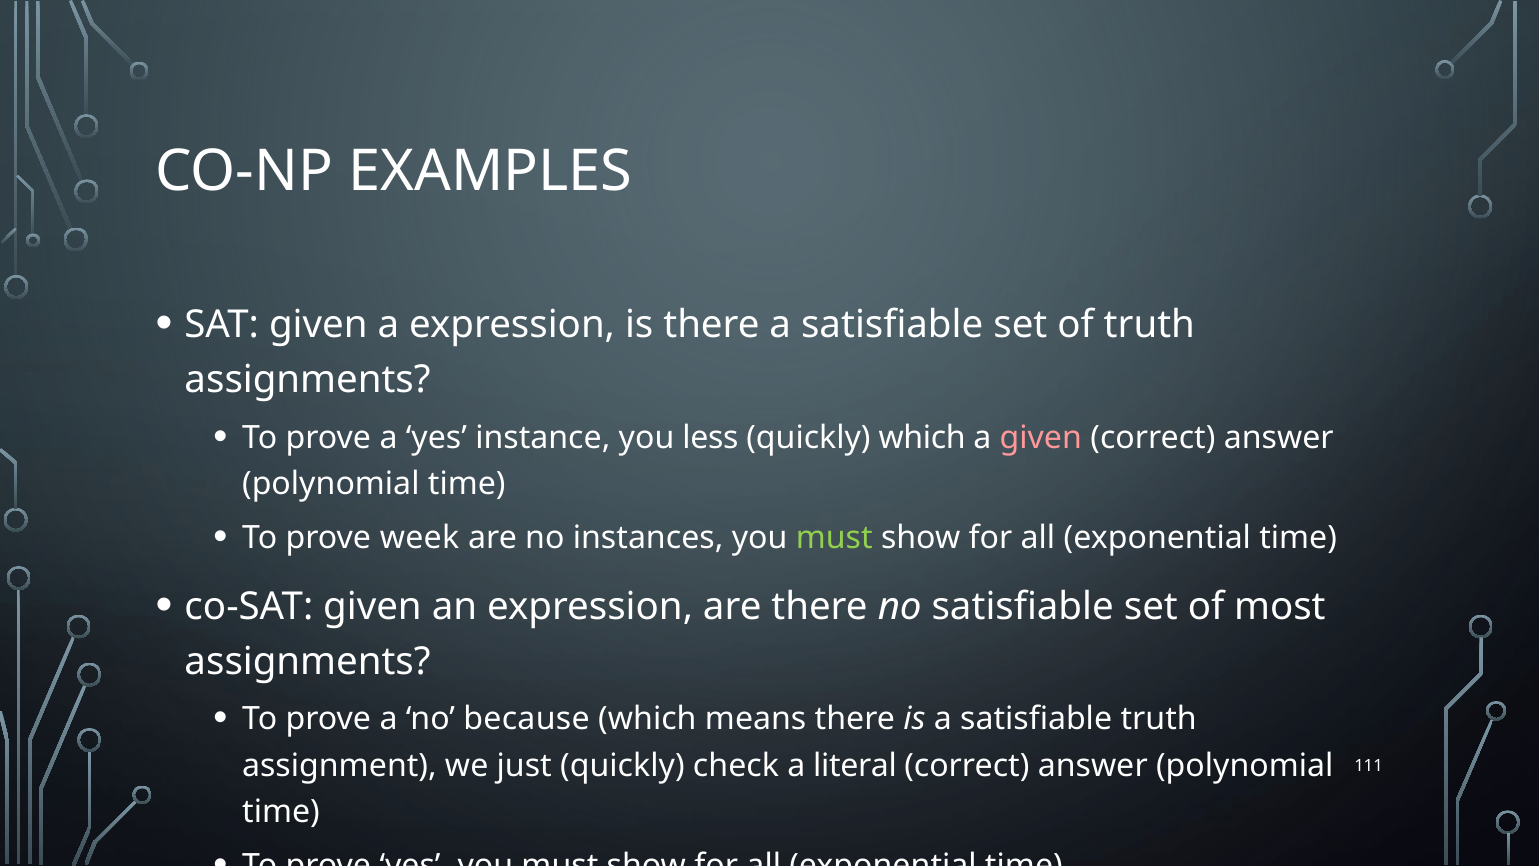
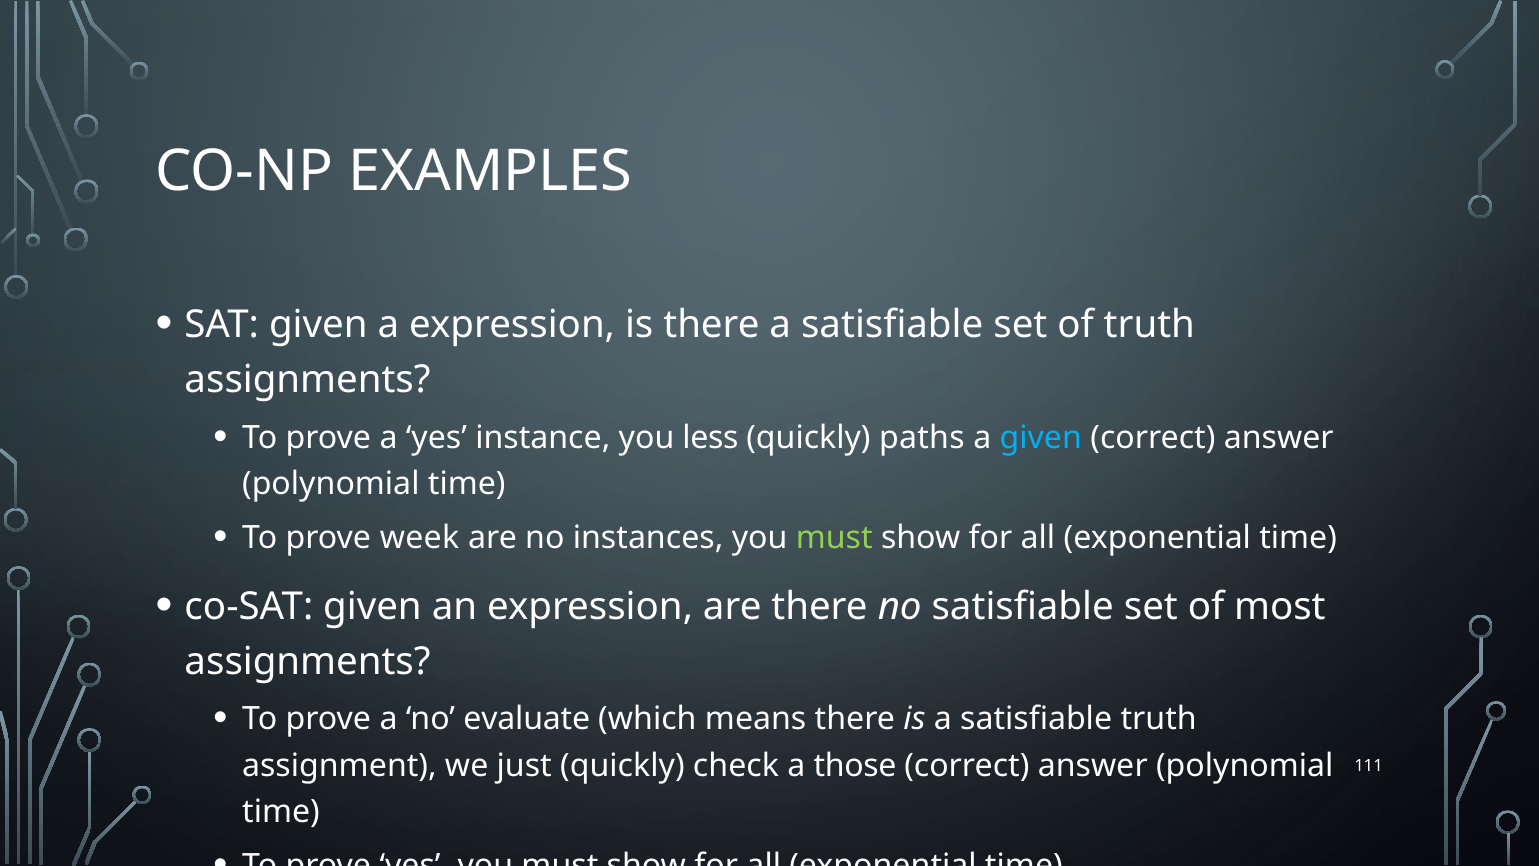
quickly which: which -> paths (922, 438)
given colour: pink -> light blue (1041, 438)
because: because -> evaluate (527, 719)
literal: literal -> those (855, 765)
